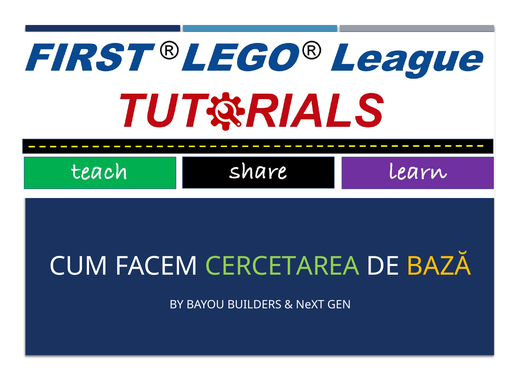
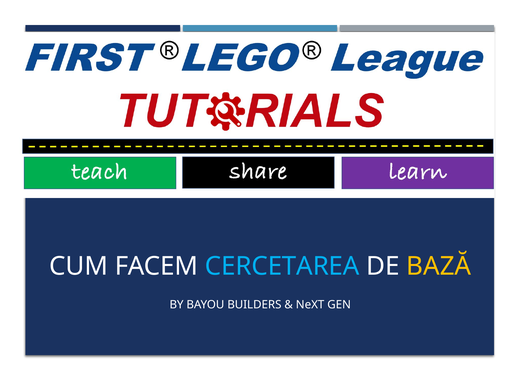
CERCETAREA colour: light green -> light blue (282, 266)
